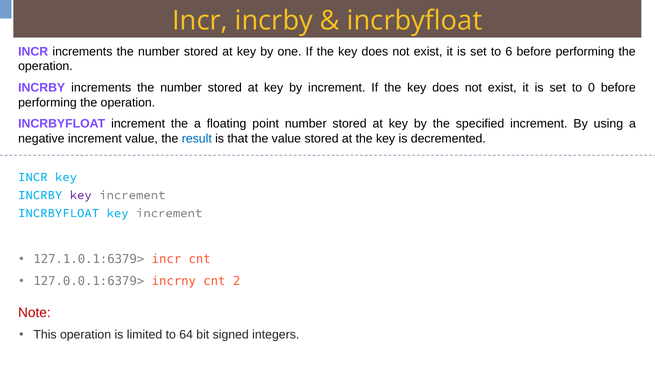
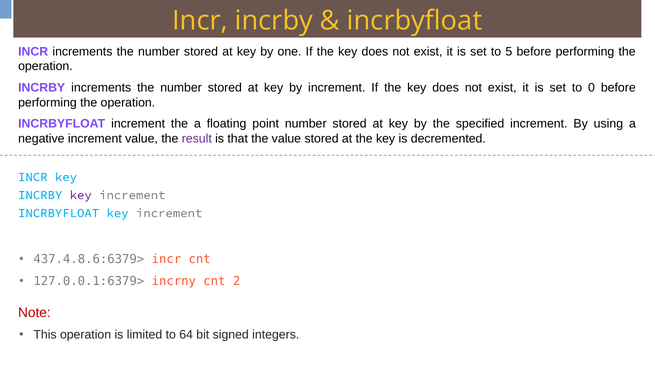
6: 6 -> 5 (509, 52)
result colour: blue -> purple (197, 138)
127.1.0.1:6379>: 127.1.0.1:6379> -> 437.4.8.6:6379> (89, 259)
